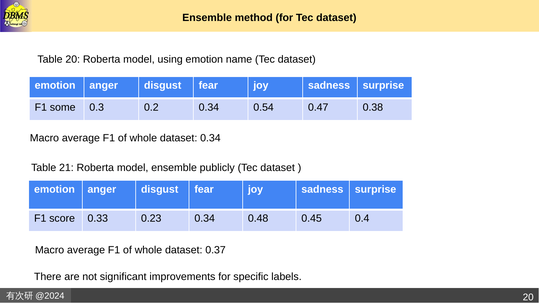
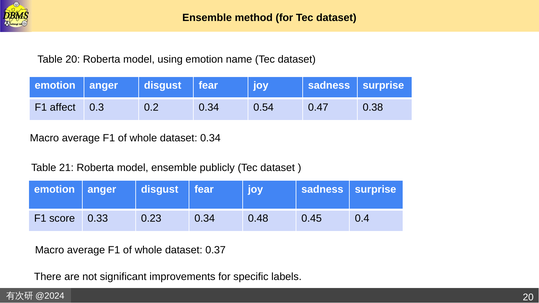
some: some -> affect (63, 107)
